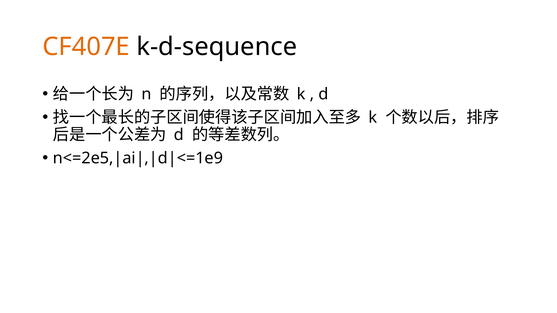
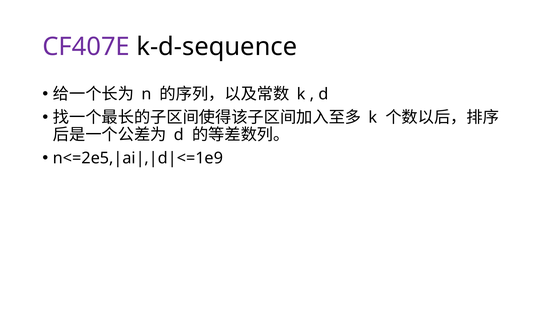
CF407E colour: orange -> purple (86, 47)
